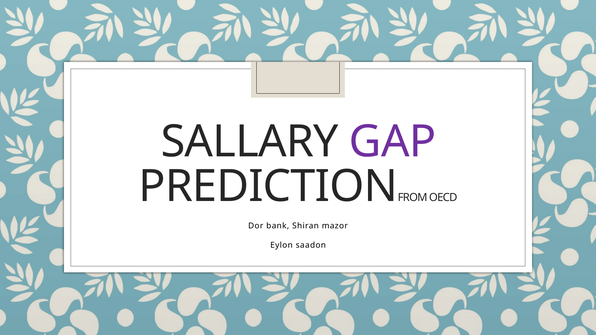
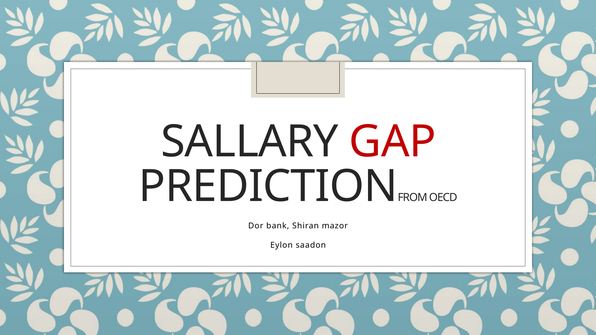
GAP colour: purple -> red (393, 142)
